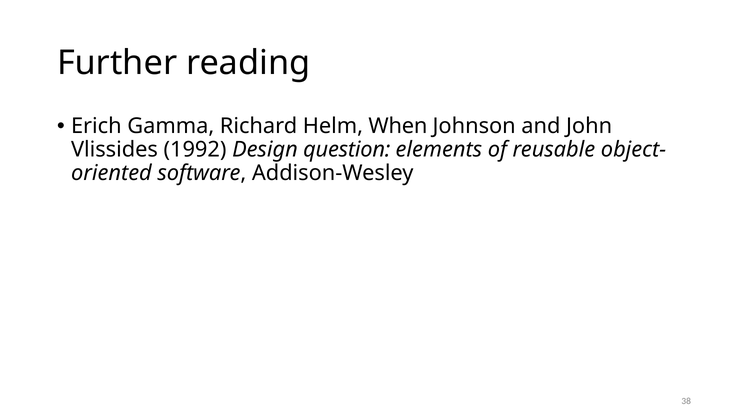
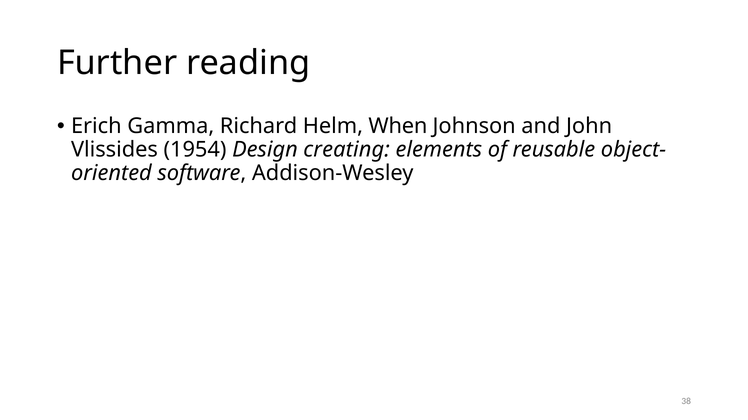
1992: 1992 -> 1954 (195, 150)
question: question -> creating (347, 150)
